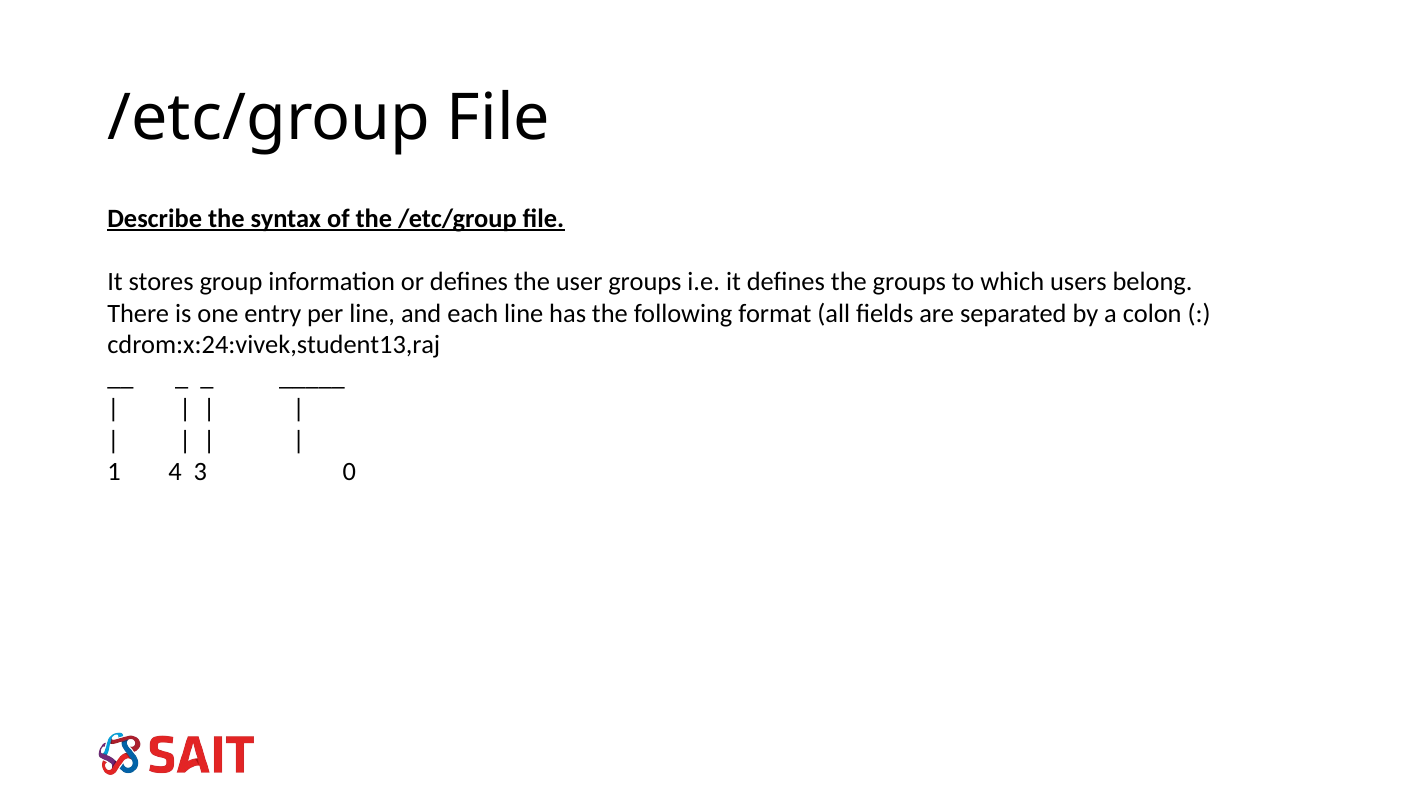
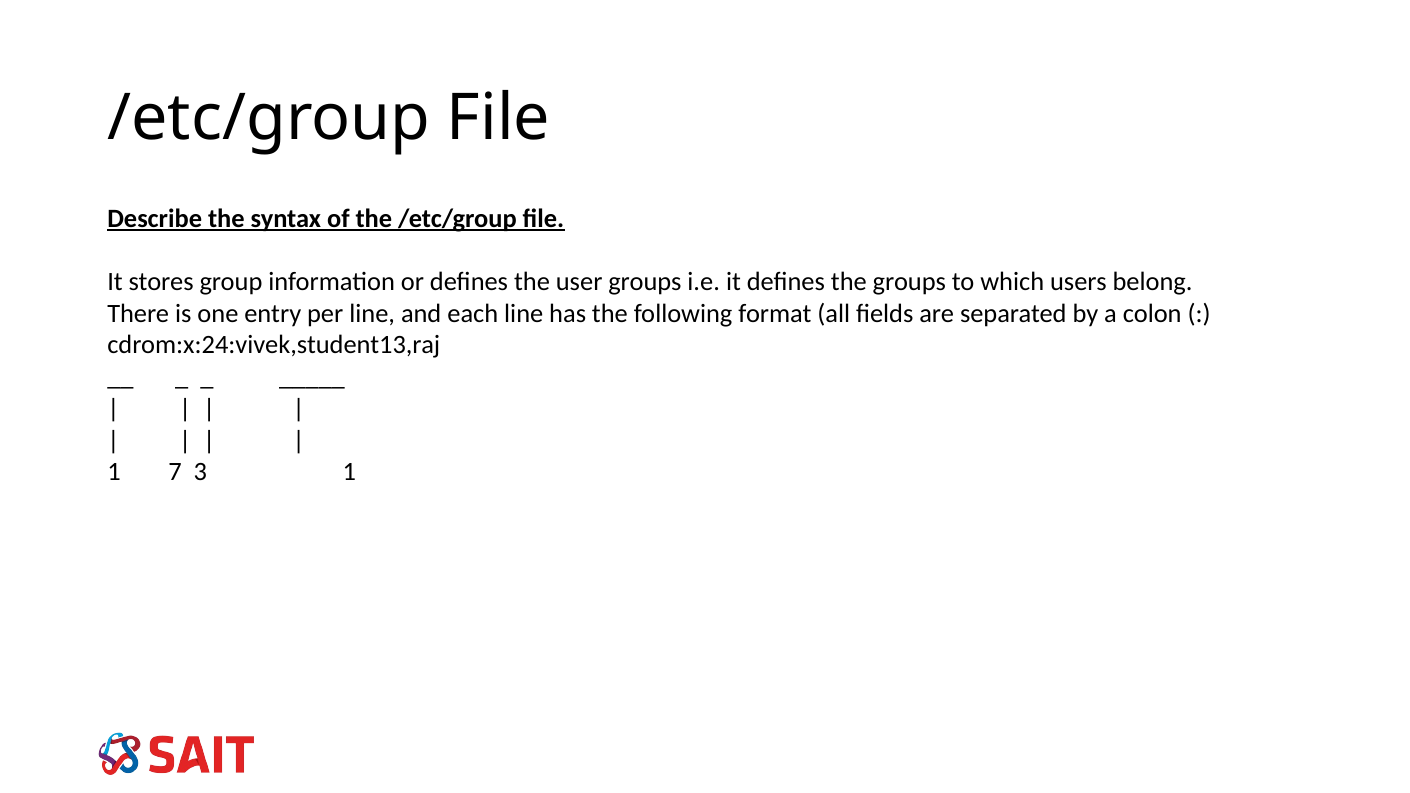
4: 4 -> 7 (175, 472)
3 0: 0 -> 1 (349, 472)
